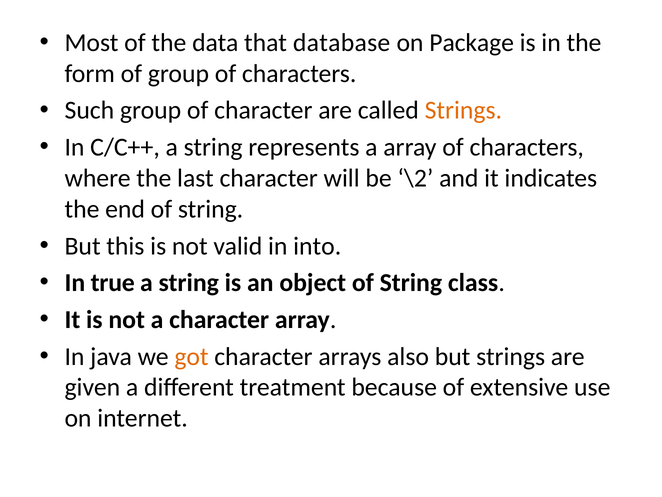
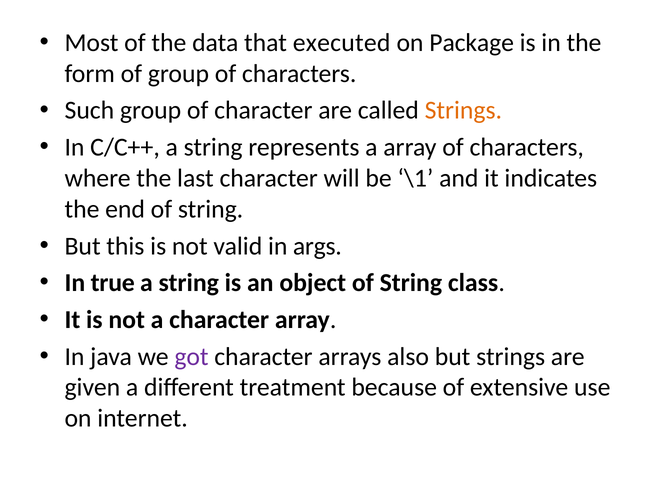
database: database -> executed (342, 43)
\2: \2 -> \1 (415, 178)
into: into -> args (317, 246)
got colour: orange -> purple (191, 356)
